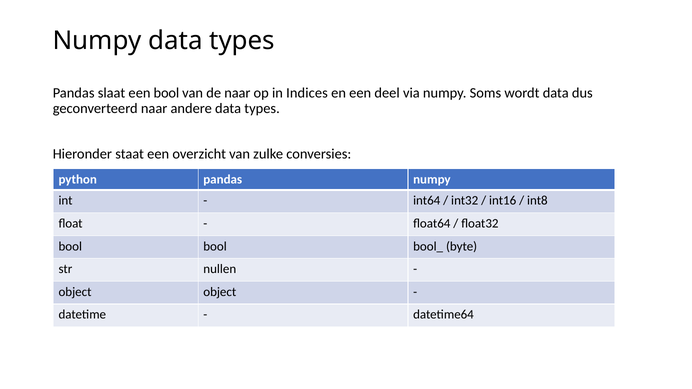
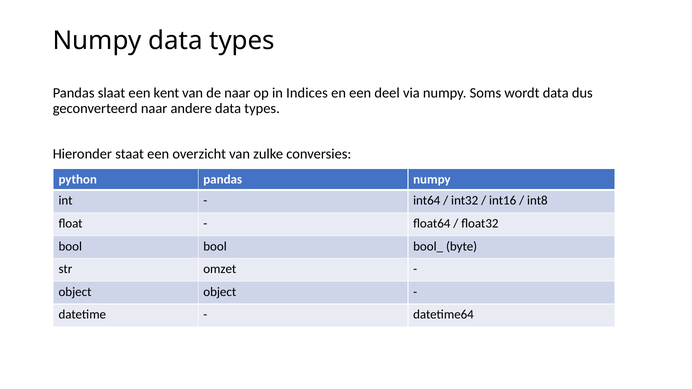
een bool: bool -> kent (166, 93)
nullen: nullen -> omzet (220, 269)
